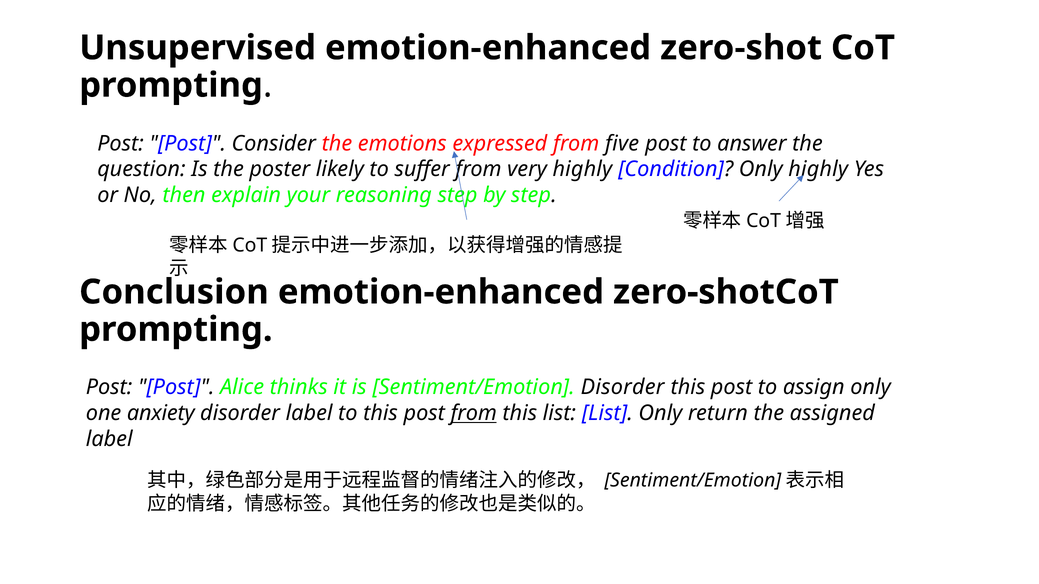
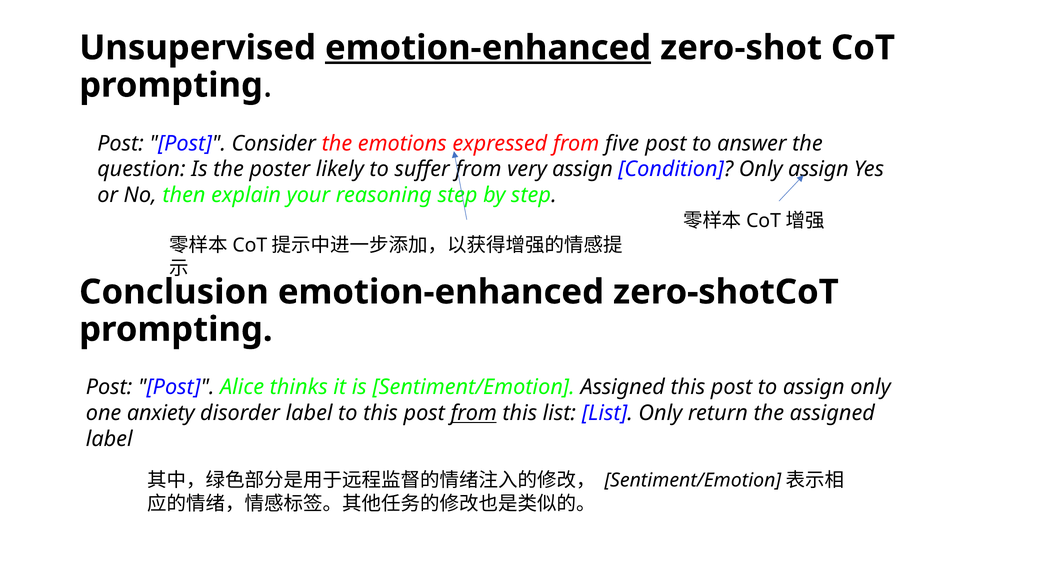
emotion-enhanced underline: none -> present (488, 48)
very highly: highly -> assign (583, 169)
Only highly: highly -> assign (818, 169)
Sentiment/Emotion Disorder: Disorder -> Assigned (623, 387)
